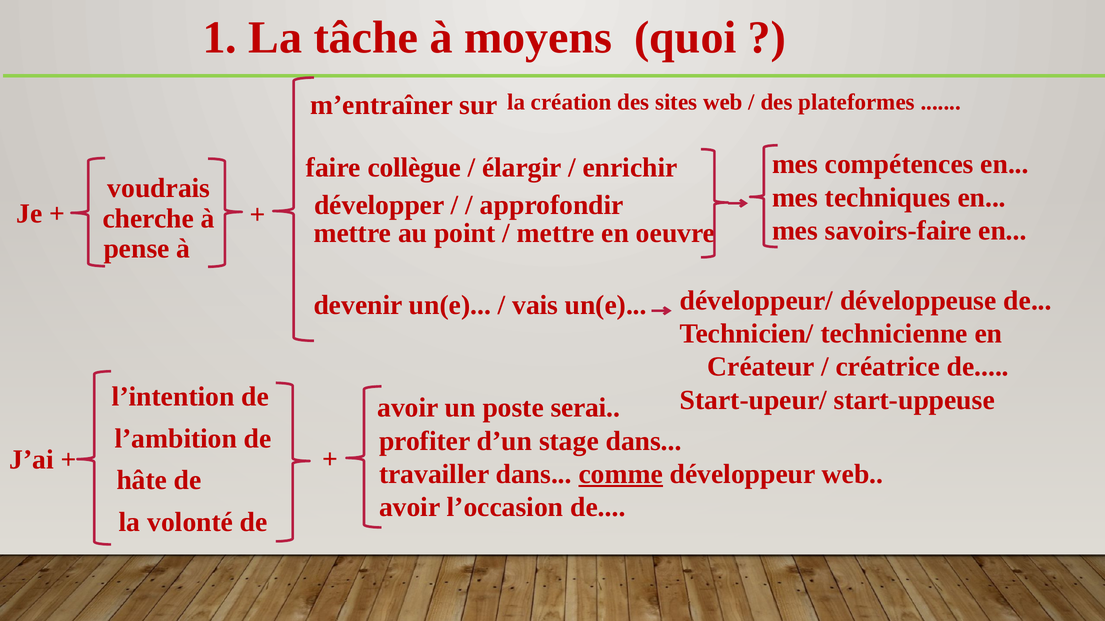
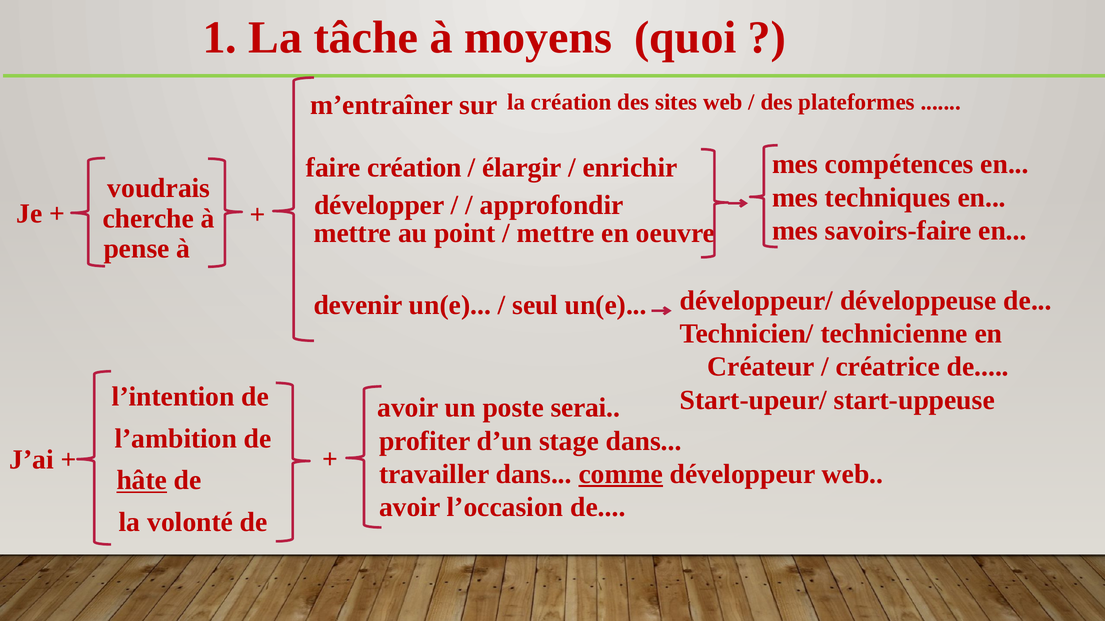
faire collègue: collègue -> création (414, 168)
vais: vais -> seul (535, 305)
hâte underline: none -> present (142, 481)
